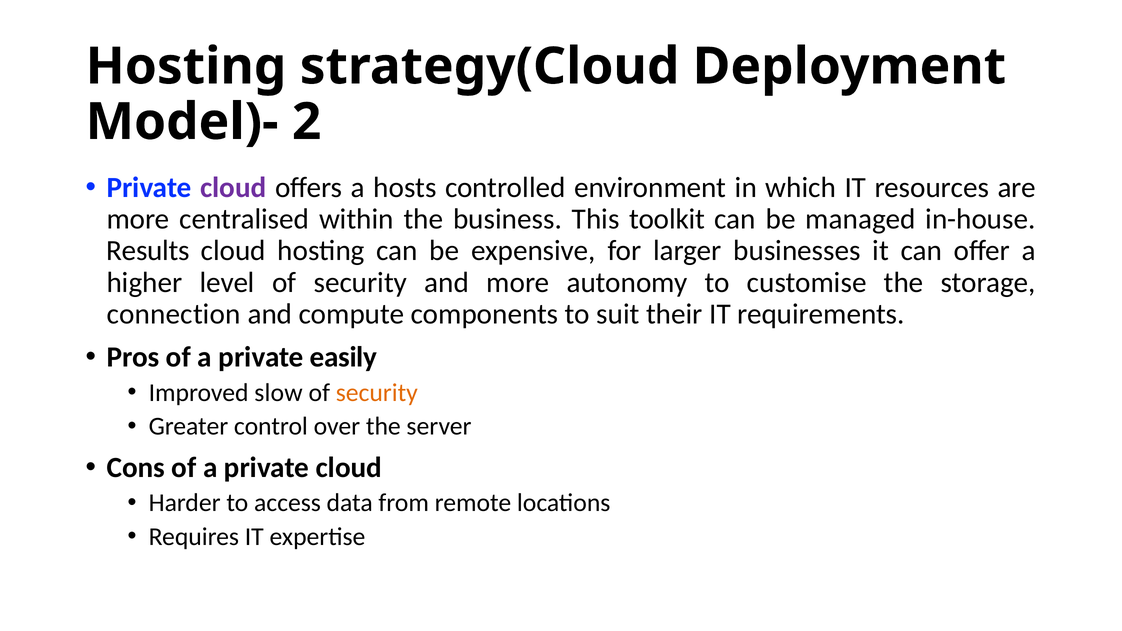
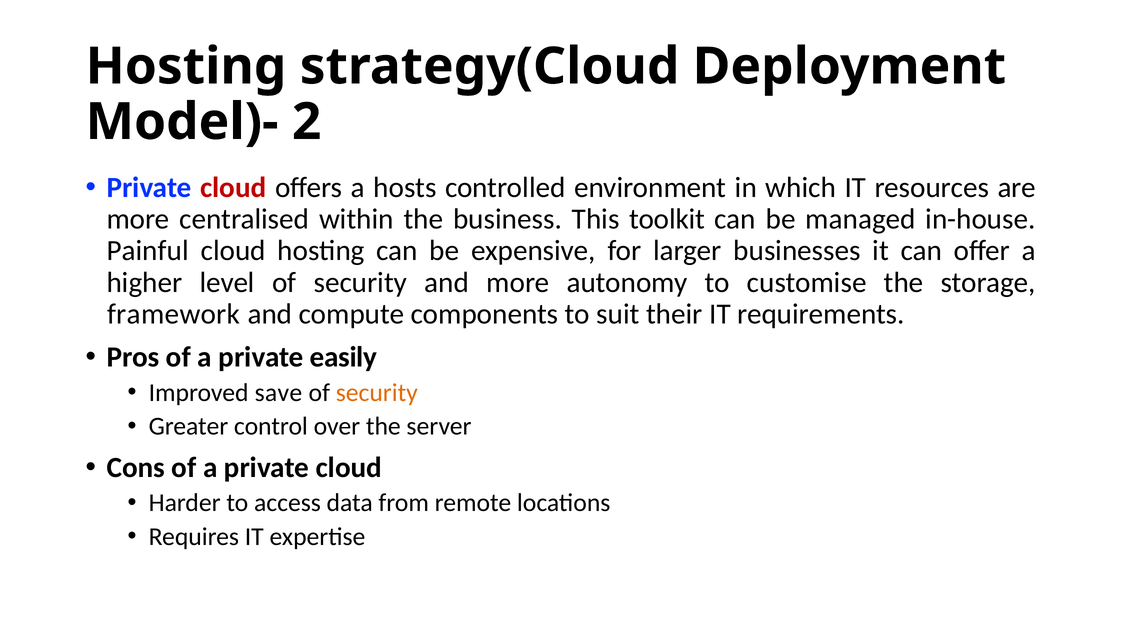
cloud colour: purple -> red (233, 188)
Results: Results -> Painful (148, 251)
connection: connection -> framework (174, 314)
slow: slow -> save (278, 393)
